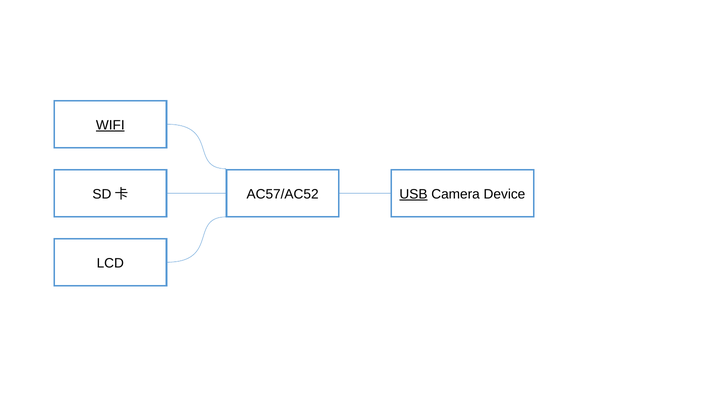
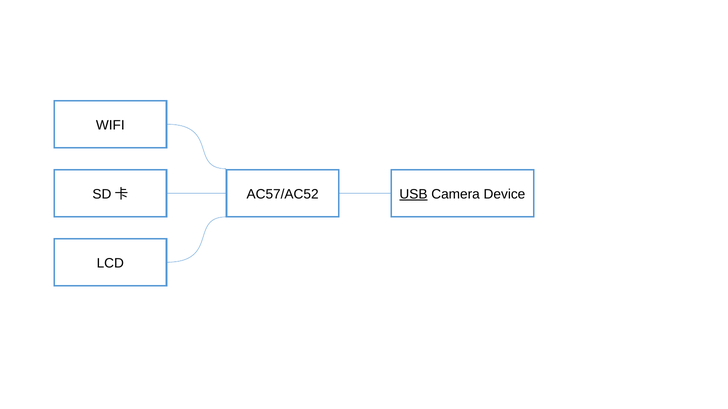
WIFI underline: present -> none (110, 125)
